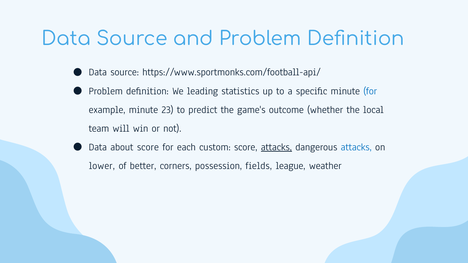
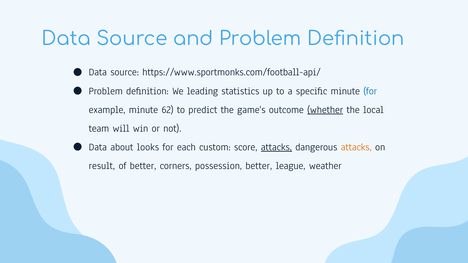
23: 23 -> 62 (168, 110)
whether underline: none -> present (325, 110)
about score: score -> looks (148, 147)
attacks colour: blue -> orange (356, 147)
lower: lower -> result (102, 166)
possession fields: fields -> better (259, 166)
